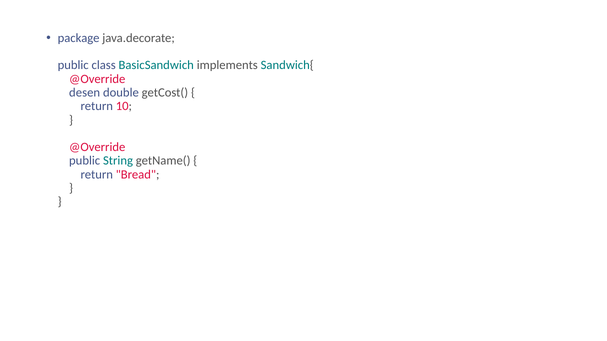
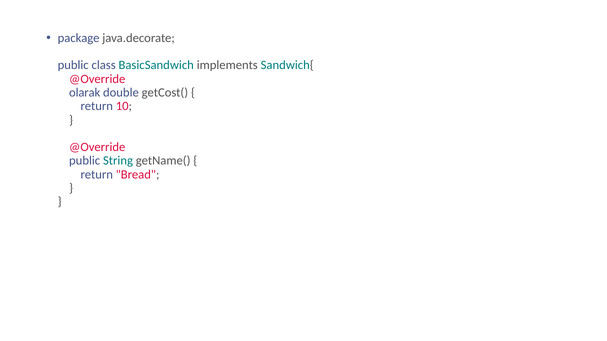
desen: desen -> olarak (85, 93)
